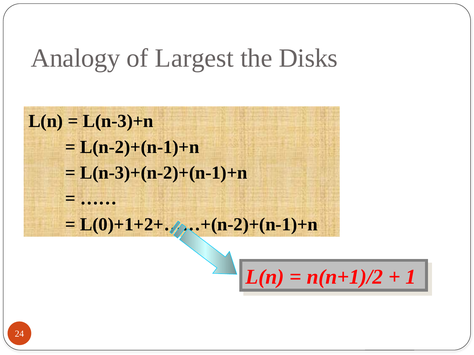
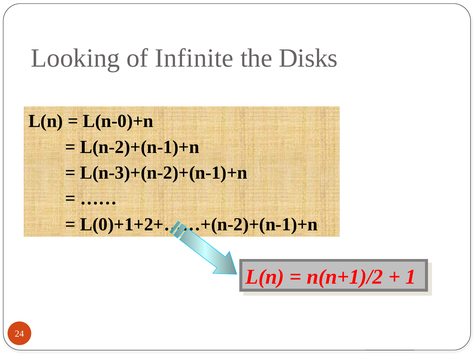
Analogy: Analogy -> Looking (75, 58)
Largest: Largest -> Infinite (194, 58)
L(n-3)+n: L(n-3)+n -> L(n-0)+n (118, 121)
